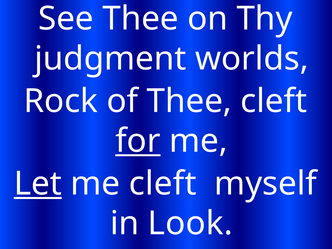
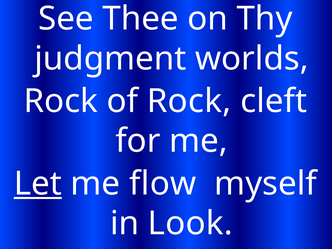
of Thee: Thee -> Rock (189, 101)
for underline: present -> none (138, 141)
me cleft: cleft -> flow (163, 184)
